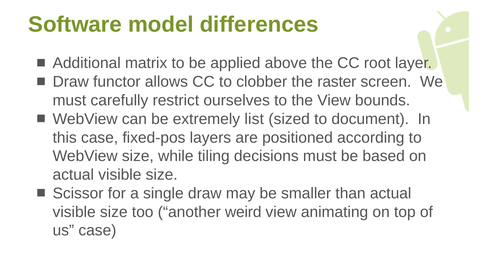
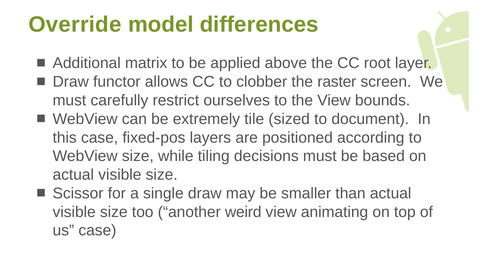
Software: Software -> Override (75, 24)
list: list -> tile (254, 119)
